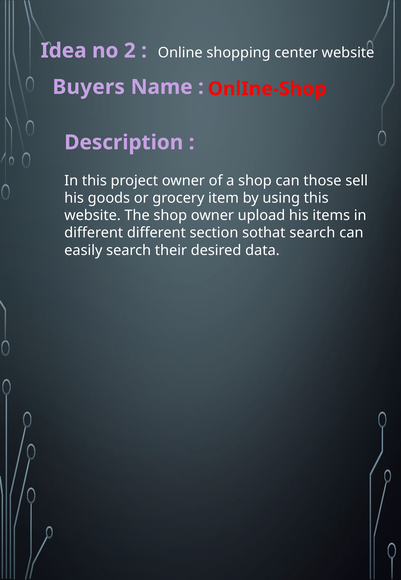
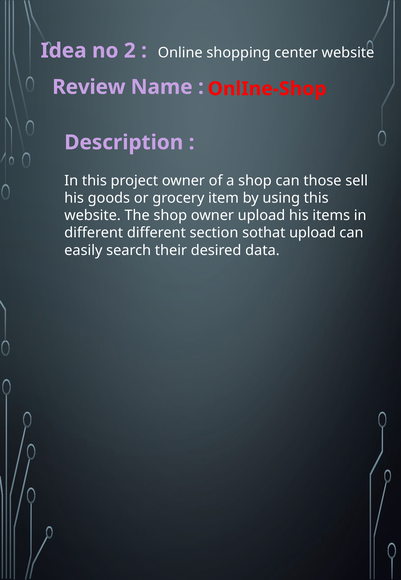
Buyers: Buyers -> Review (89, 87)
sothat search: search -> upload (313, 233)
